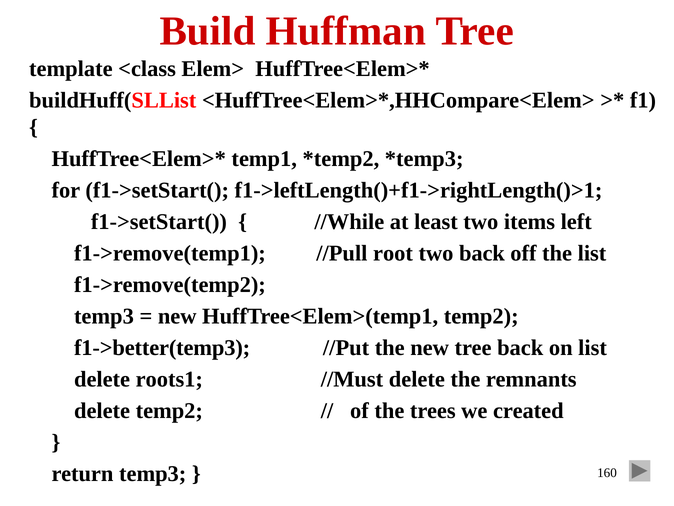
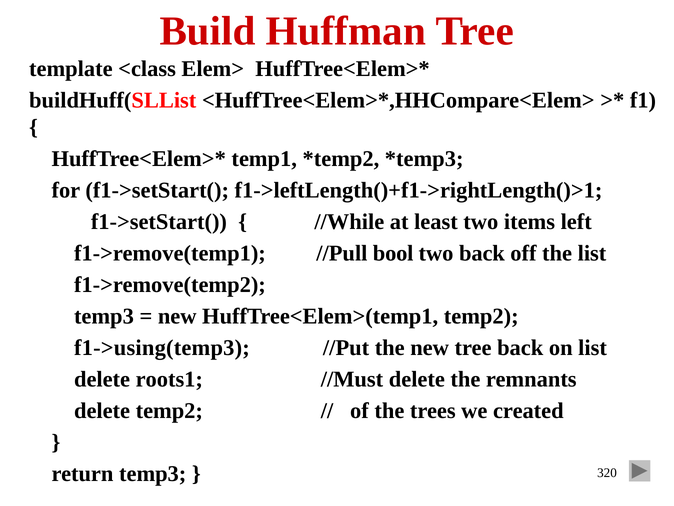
root: root -> bool (393, 253)
f1->better(temp3: f1->better(temp3 -> f1->using(temp3 (162, 347)
160: 160 -> 320 (607, 473)
